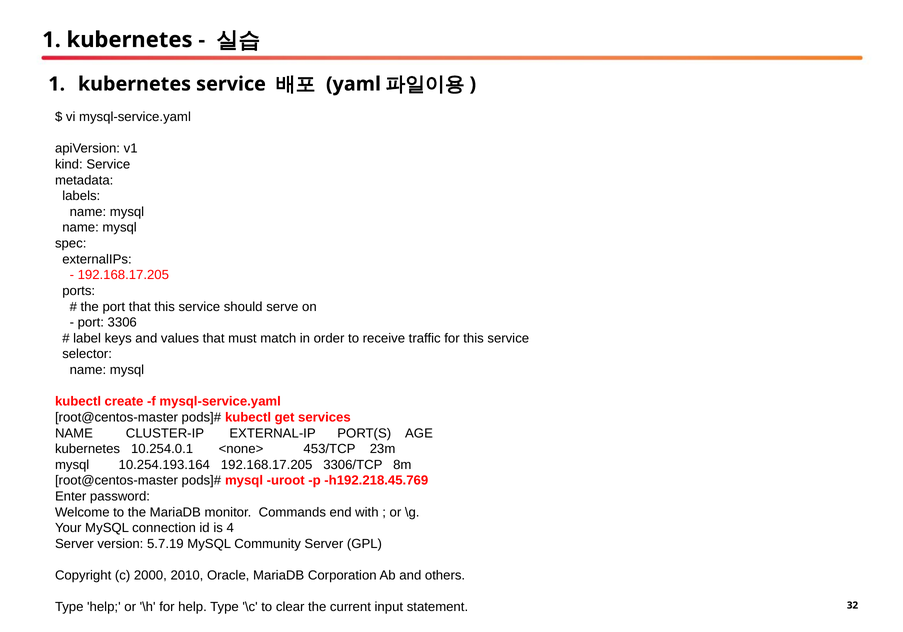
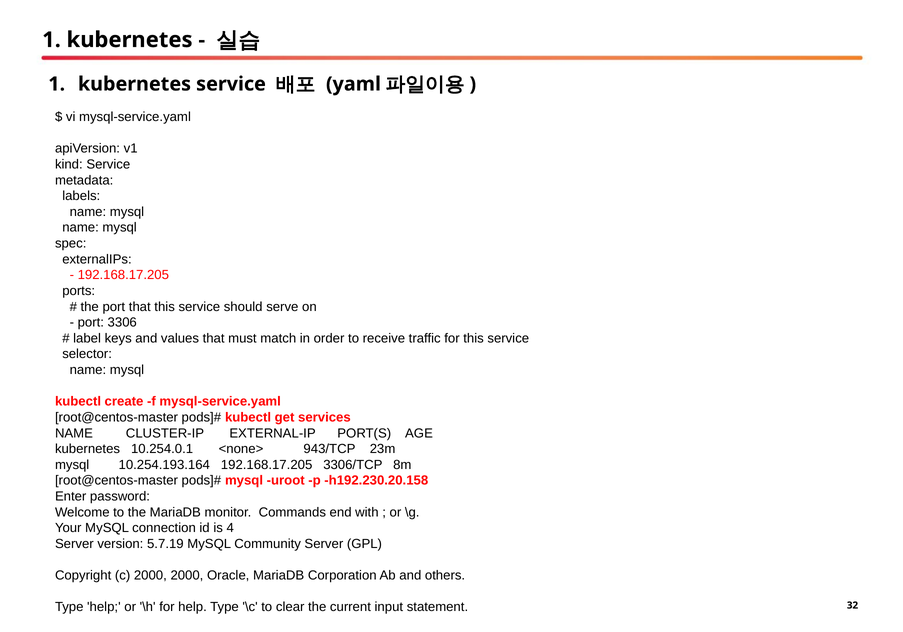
453/TCP: 453/TCP -> 943/TCP (329, 449)
h192.218.45.769: h192.218.45.769 -> h192.230.20.158 (376, 481)
2000 2010: 2010 -> 2000 (187, 576)
